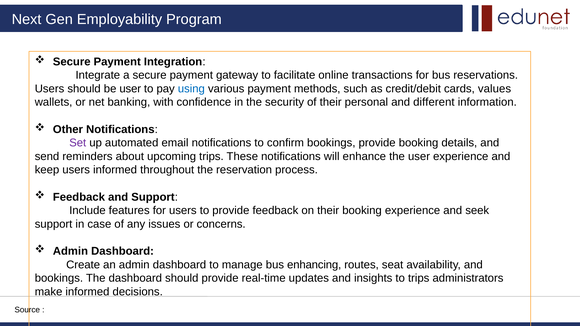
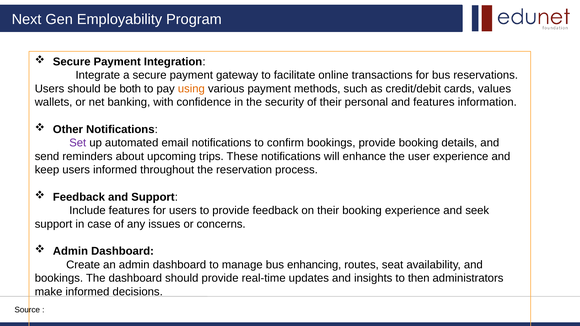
be user: user -> both (130, 89)
using colour: blue -> orange (191, 89)
and different: different -> features (434, 102)
to trips: trips -> then (419, 278)
